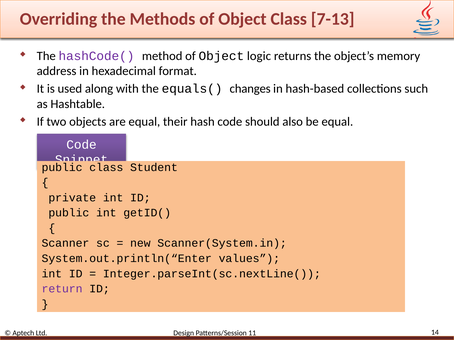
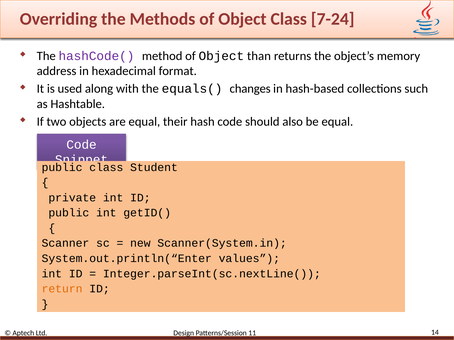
7-13: 7-13 -> 7-24 (333, 19)
logic: logic -> than (259, 56)
return colour: purple -> orange (62, 289)
